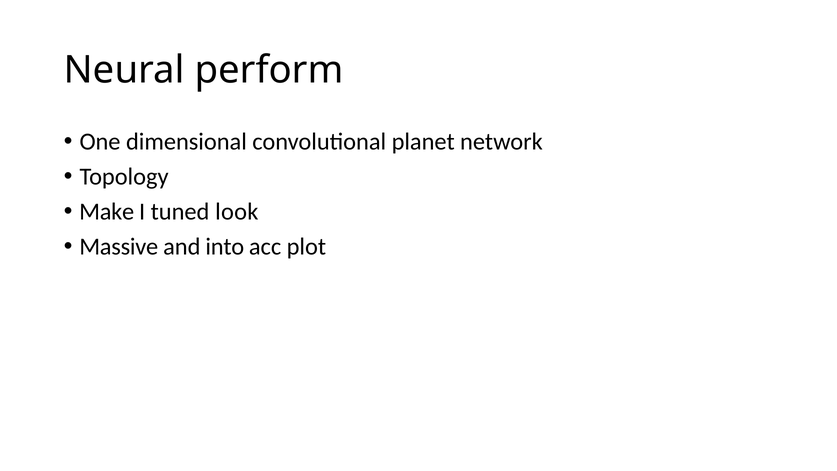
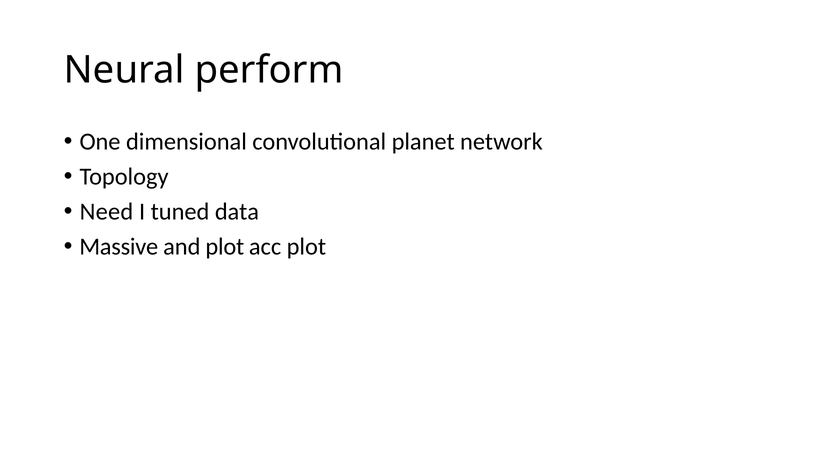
Make: Make -> Need (106, 212)
look: look -> data (237, 212)
and into: into -> plot (225, 247)
